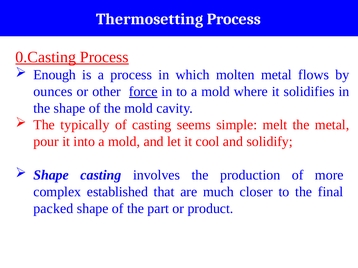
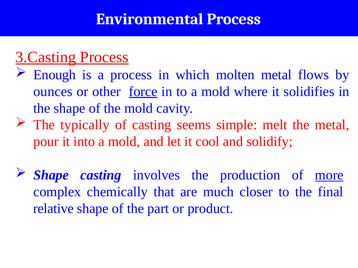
Thermosetting: Thermosetting -> Environmental (150, 19)
0.Casting: 0.Casting -> 3.Casting (46, 57)
more underline: none -> present (329, 175)
established: established -> chemically (117, 192)
packed: packed -> relative (53, 209)
